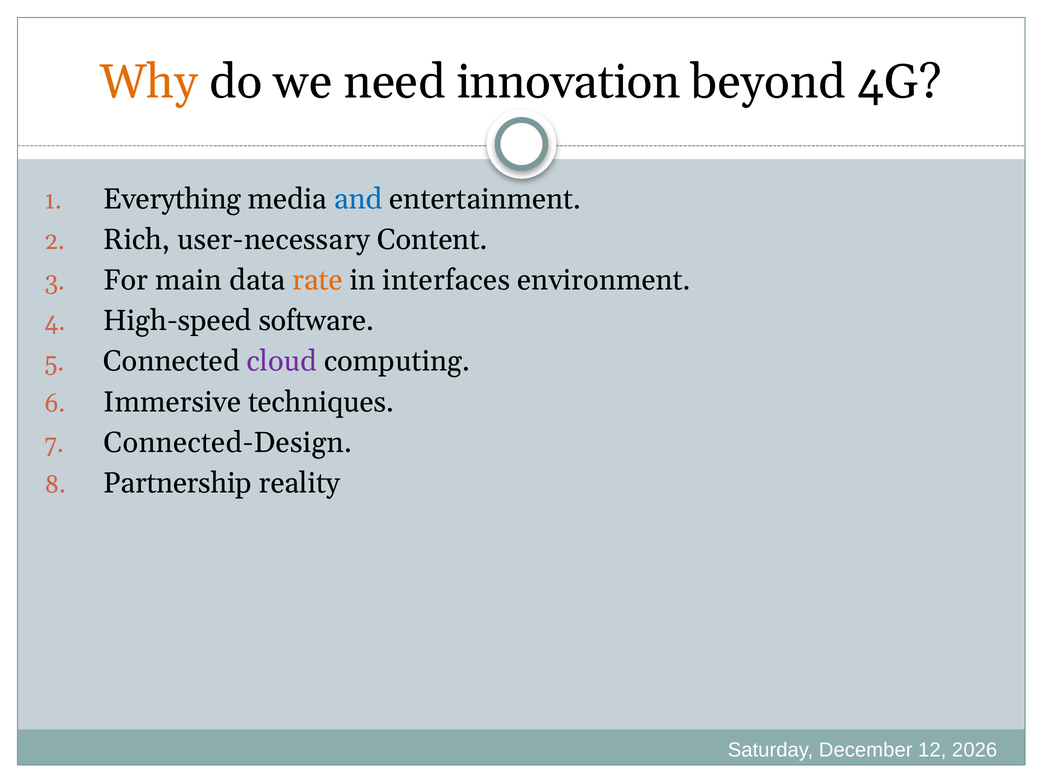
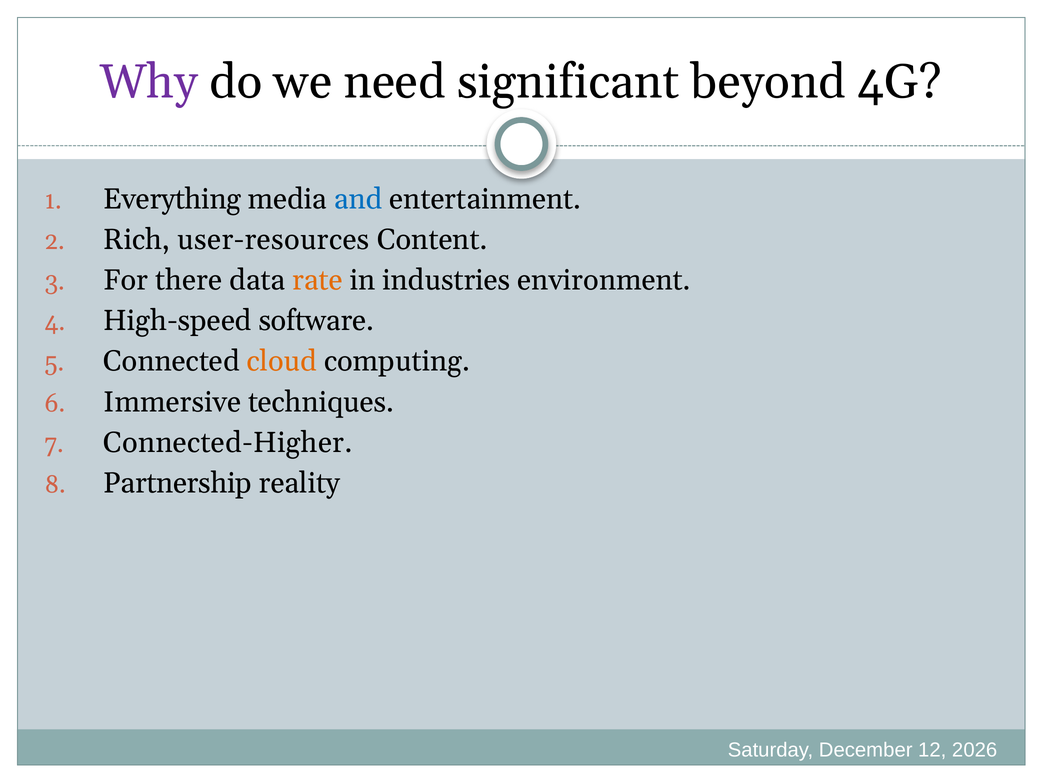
Why colour: orange -> purple (149, 82)
innovation: innovation -> significant (568, 82)
user-necessary: user-necessary -> user-resources (273, 239)
main: main -> there (189, 280)
interfaces: interfaces -> industries (446, 280)
cloud colour: purple -> orange (282, 361)
Connected-Design: Connected-Design -> Connected-Higher (228, 442)
